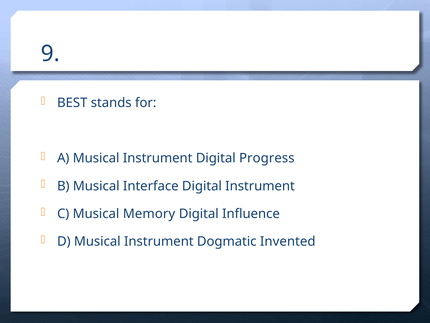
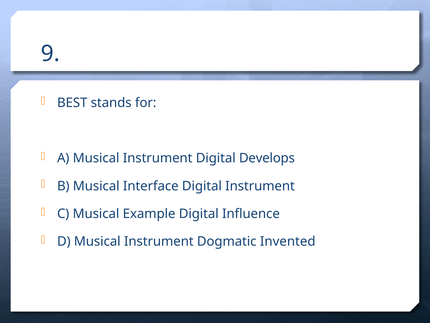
Progress: Progress -> Develops (267, 158)
Memory: Memory -> Example (149, 213)
